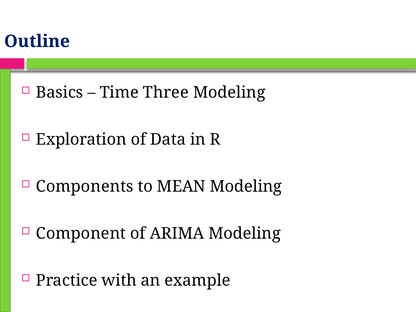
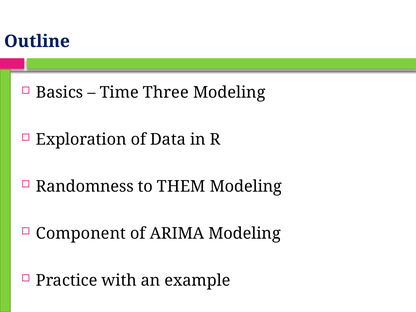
Components: Components -> Randomness (85, 186)
MEAN: MEAN -> THEM (181, 186)
